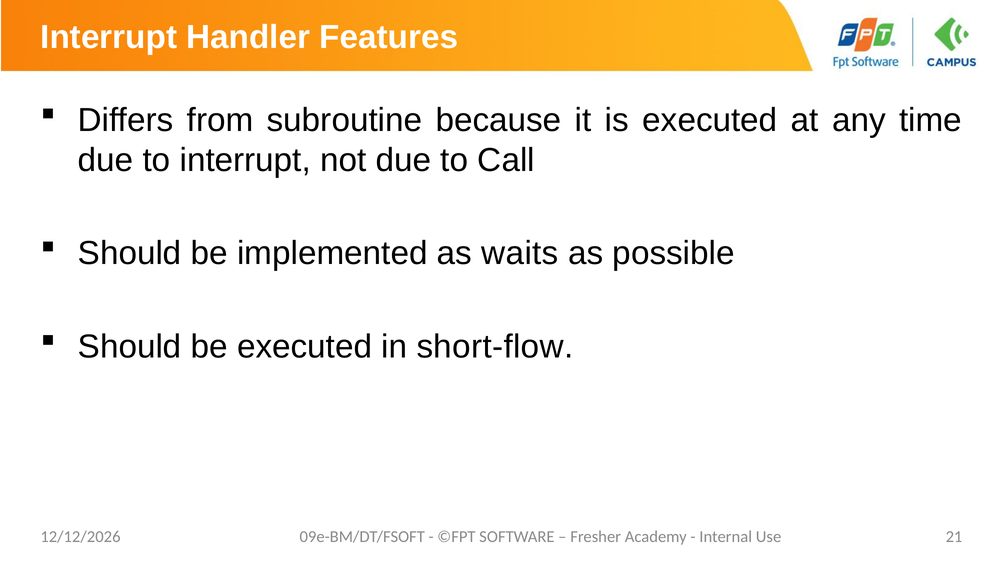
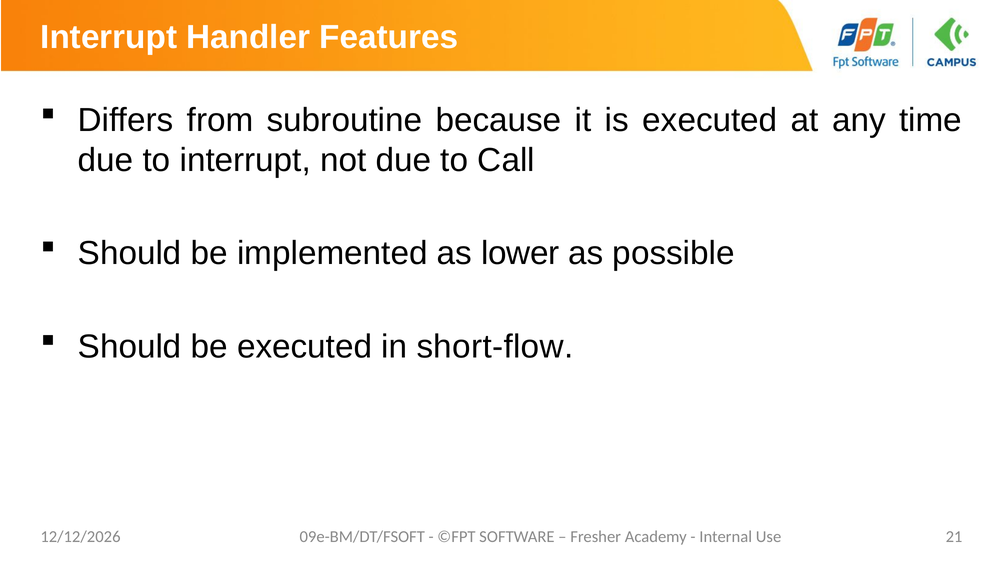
waits: waits -> lower (520, 253)
